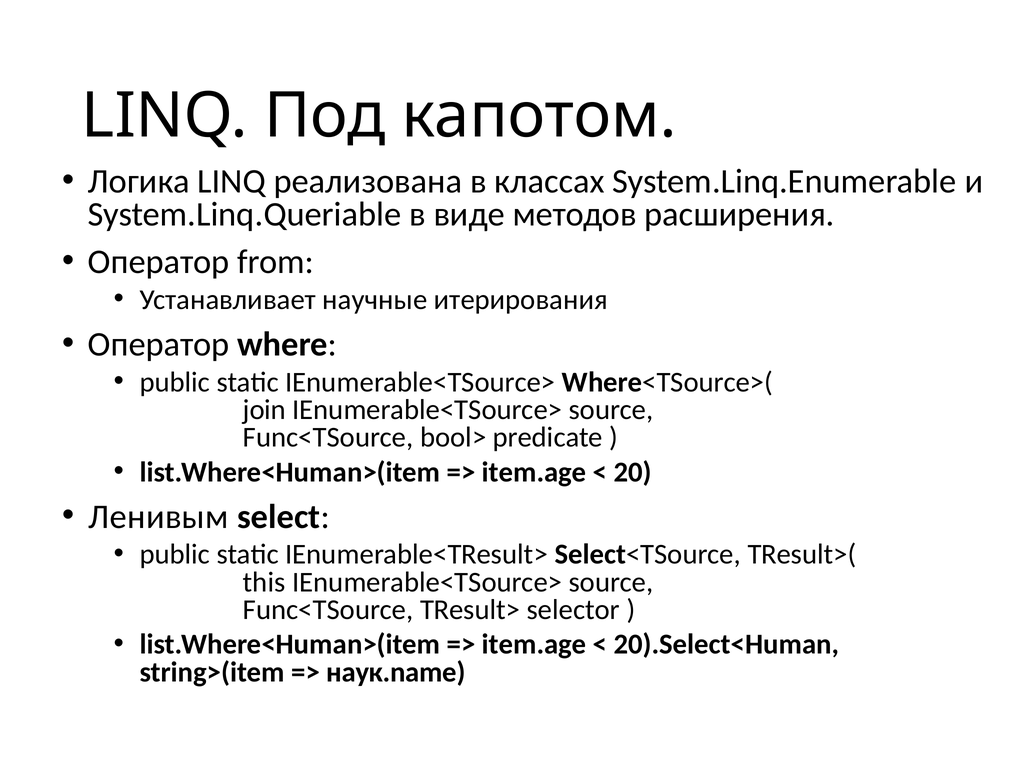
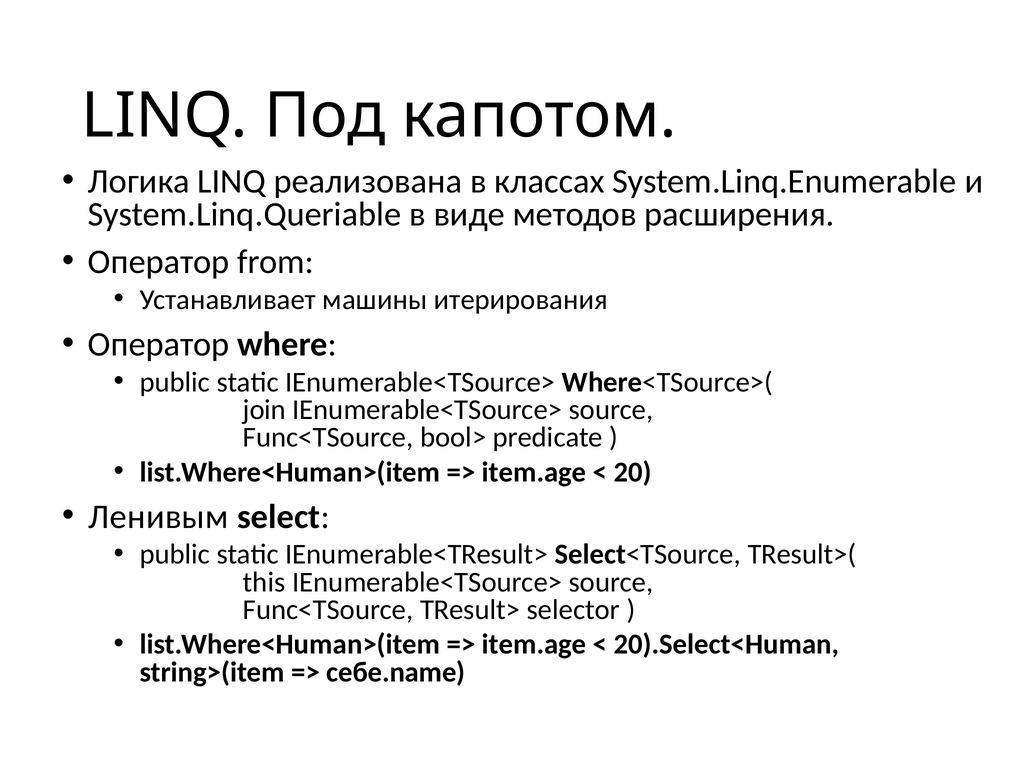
научные: научные -> машины (375, 300)
наук.name: наук.name -> себе.name (396, 672)
